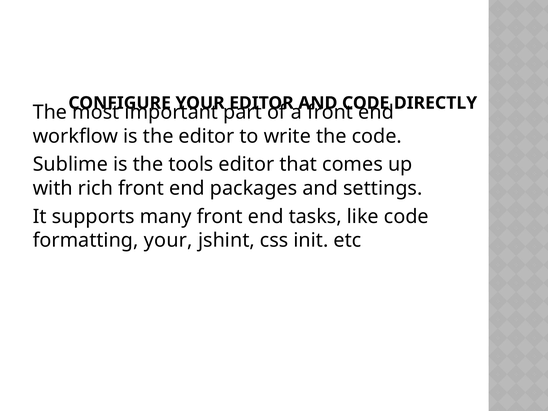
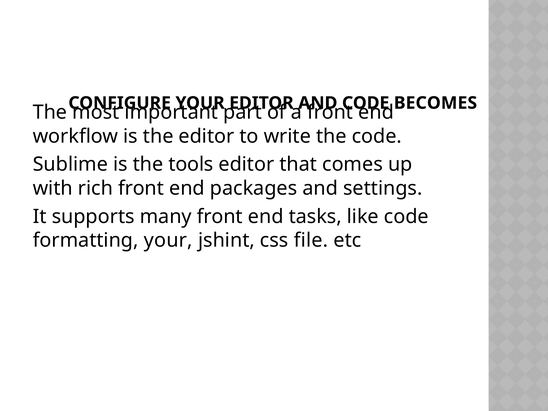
DIRECTLY: DIRECTLY -> BECOMES (435, 103)
init: init -> file (311, 240)
